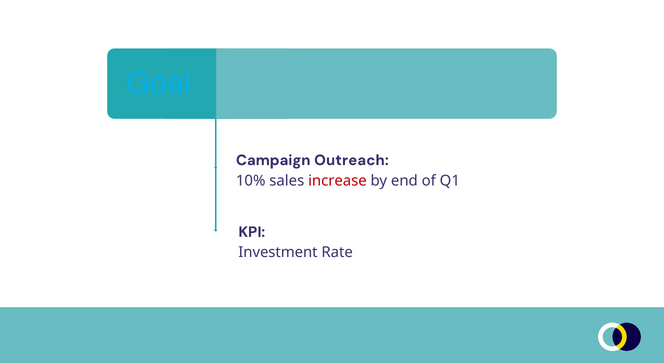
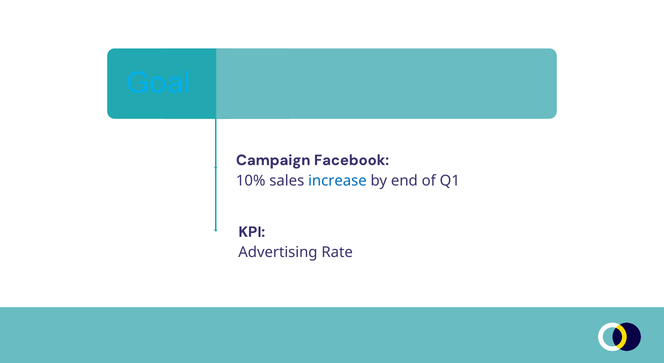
Outreach: Outreach -> Facebook (352, 160)
increase colour: red -> blue (337, 181)
Investment: Investment -> Advertising (278, 253)
